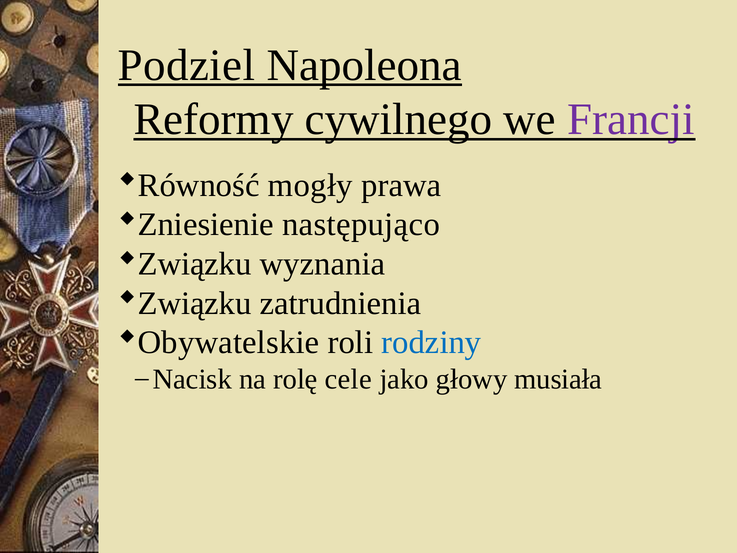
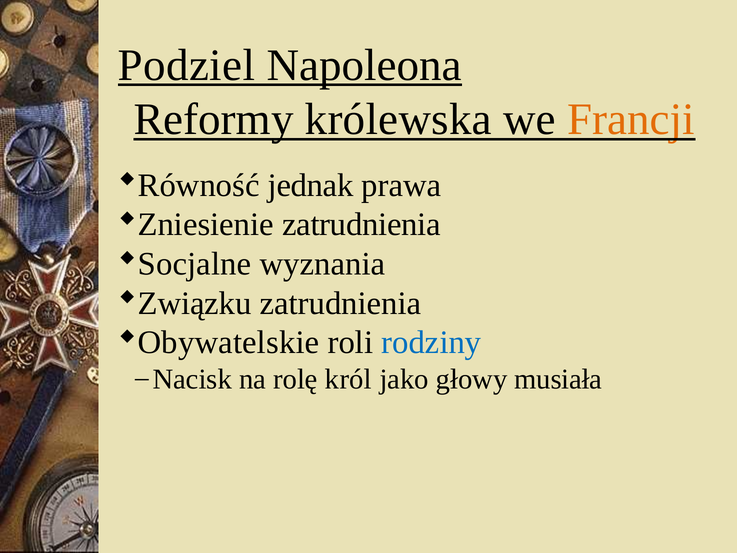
cywilnego: cywilnego -> królewska (398, 119)
Francji colour: purple -> orange (631, 119)
mogły: mogły -> jednak (311, 185)
Zniesienie następująco: następująco -> zatrudnienia (361, 225)
Związku: Związku -> Socjalne (194, 264)
cele: cele -> król (348, 379)
